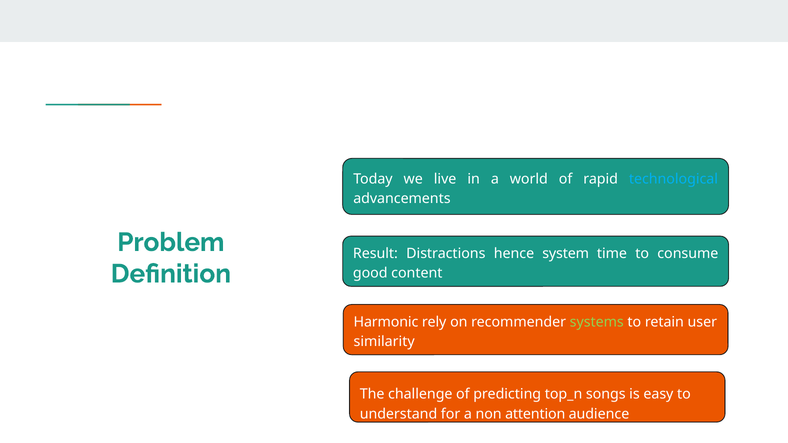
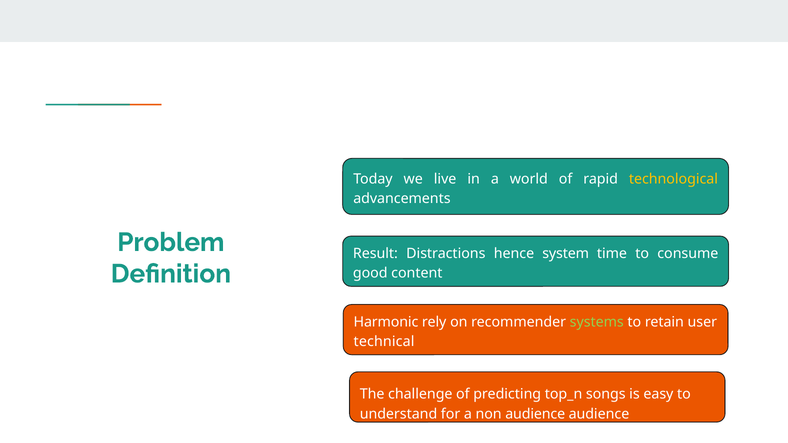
technological colour: light blue -> yellow (673, 179)
similarity: similarity -> technical (384, 342)
non attention: attention -> audience (535, 414)
